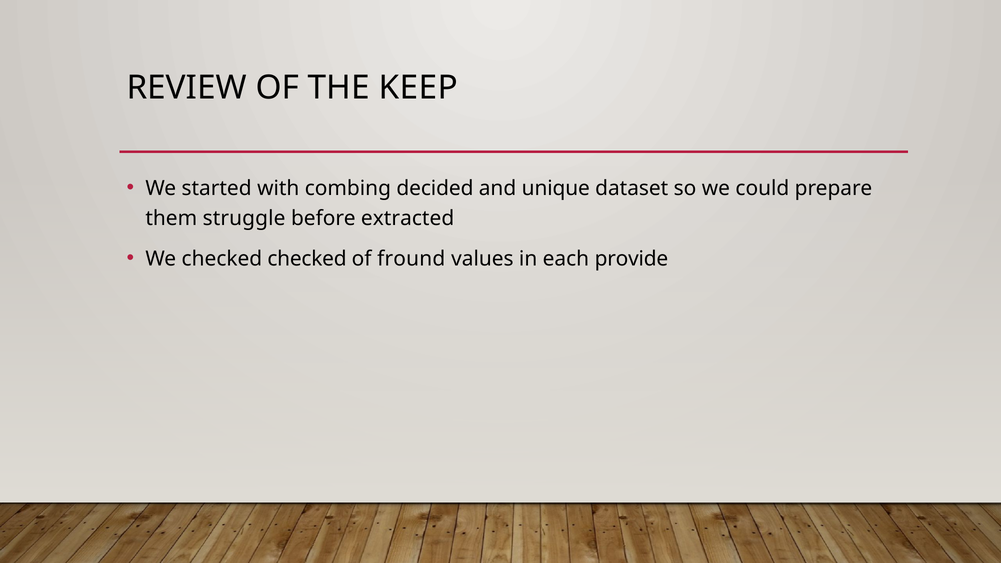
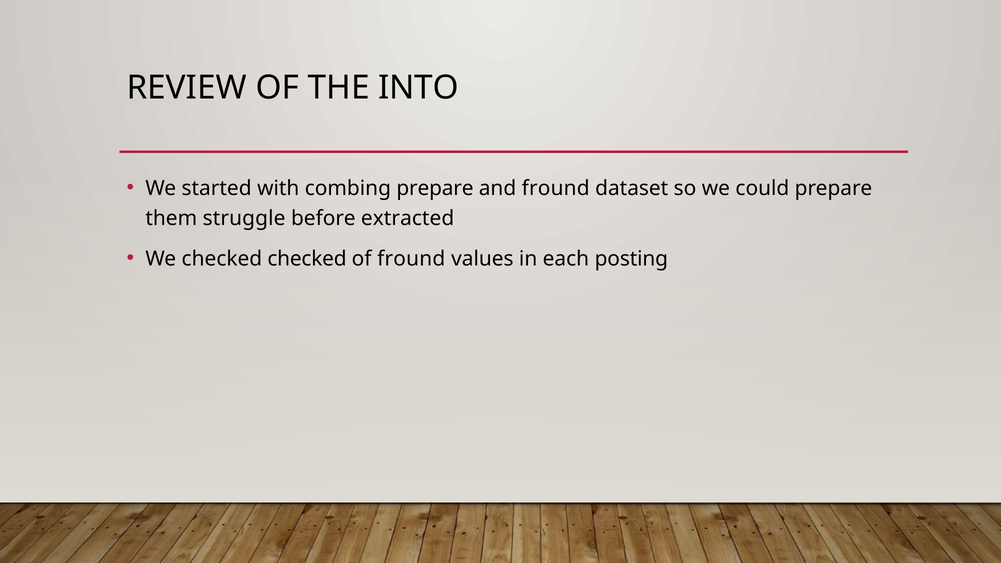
KEEP: KEEP -> INTO (419, 88)
combing decided: decided -> prepare (435, 188)
and unique: unique -> fround (556, 188)
provide: provide -> posting (631, 259)
